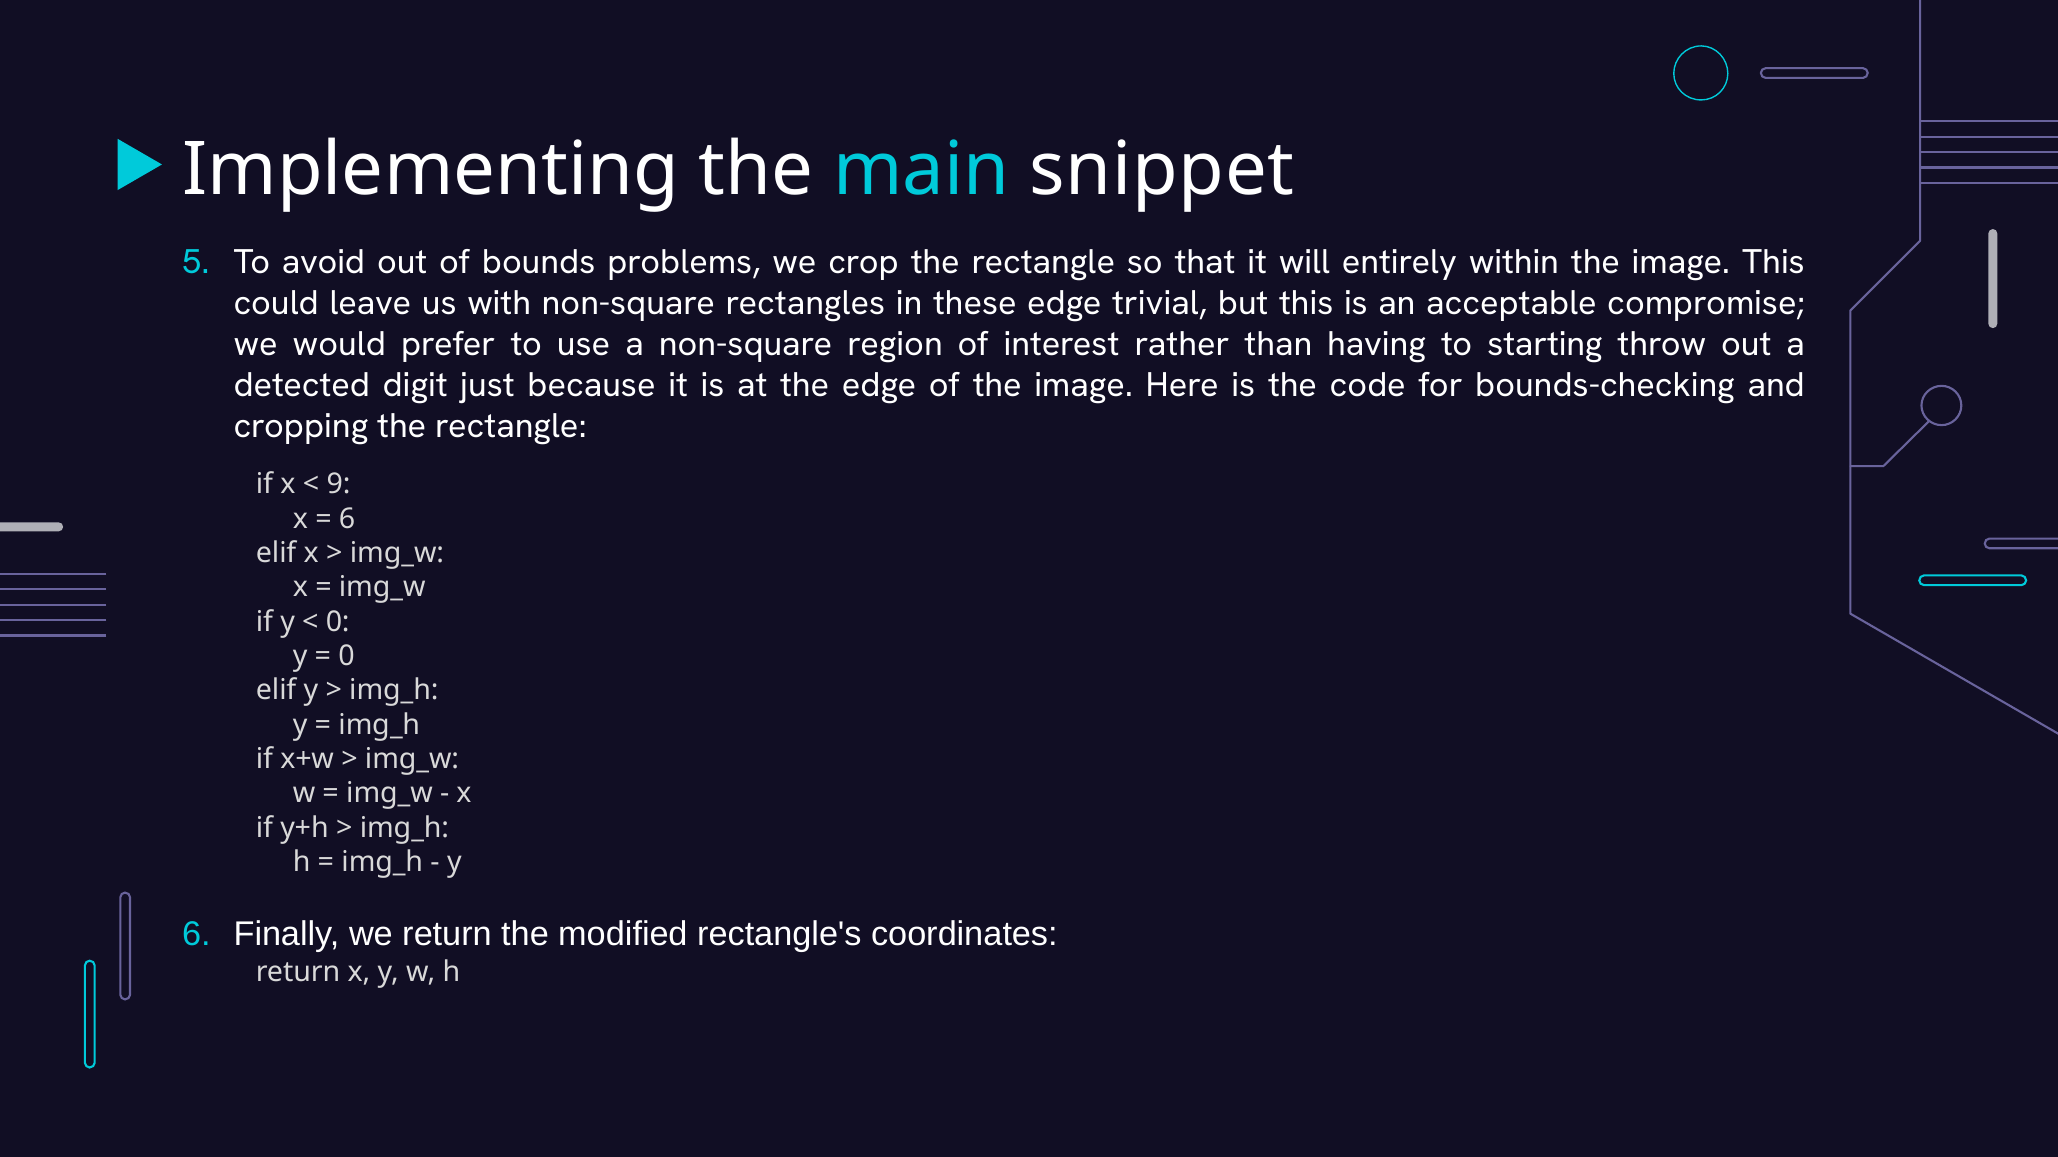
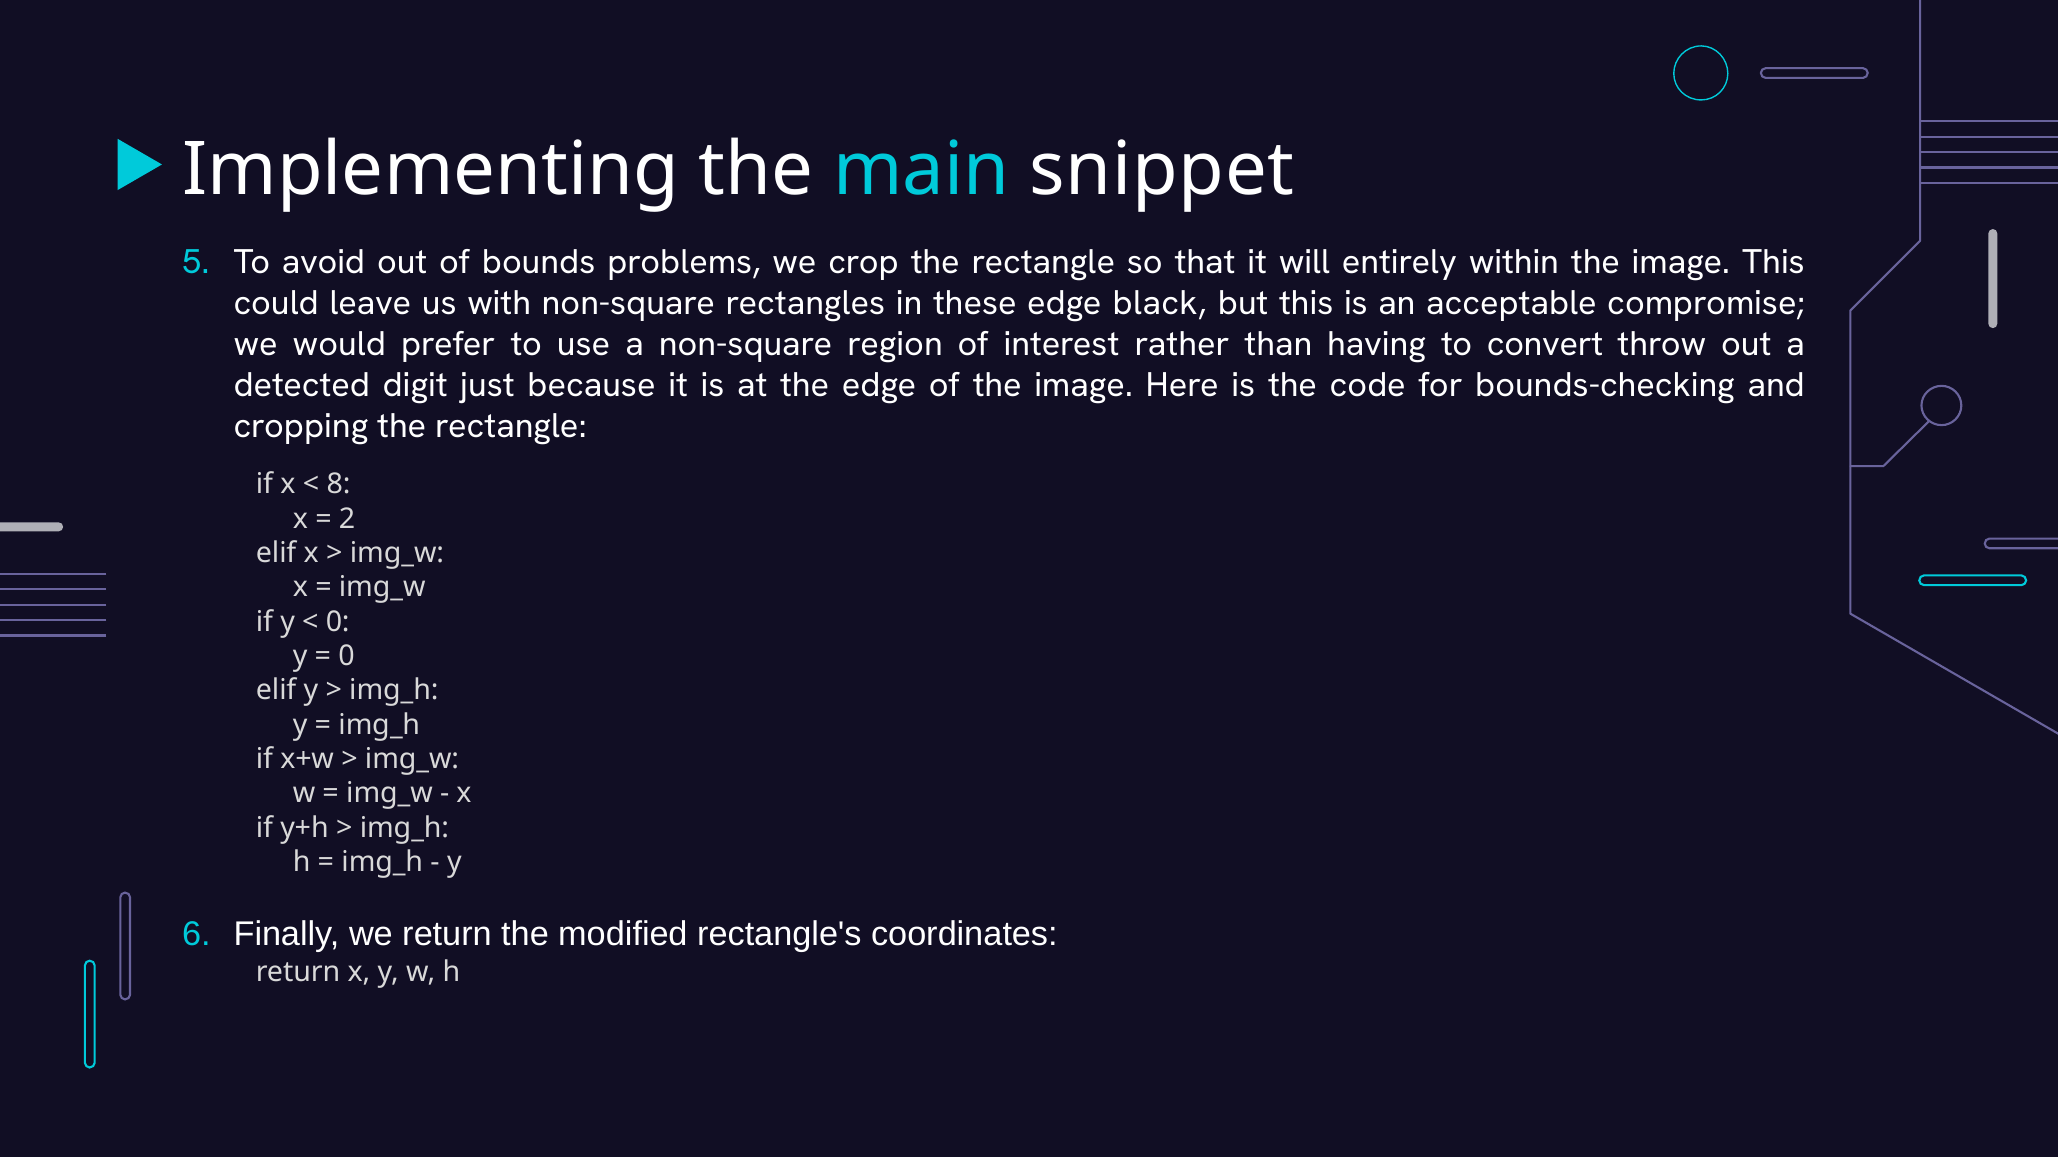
trivial: trivial -> black (1159, 303)
starting: starting -> convert (1545, 344)
9: 9 -> 8 (338, 485)
6: 6 -> 2 (347, 519)
